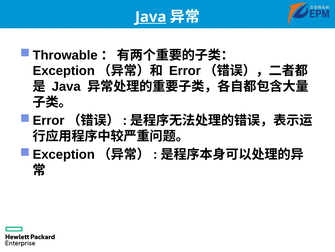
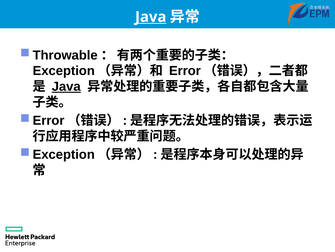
Java underline: none -> present (66, 86)
